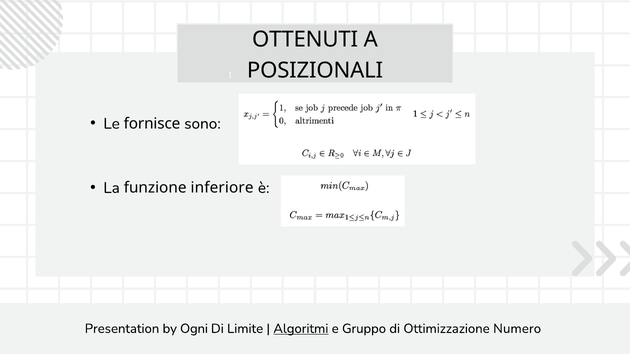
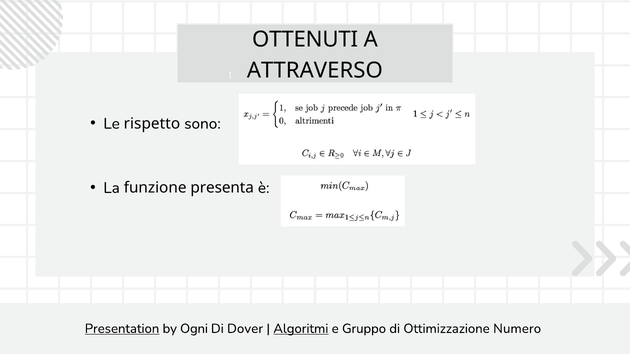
POSIZIONALI: POSIZIONALI -> ATTRAVERSO (315, 71)
fornisce: fornisce -> rispetto (152, 124)
inferiore: inferiore -> presenta (222, 188)
Presentation underline: none -> present (122, 329)
Limite: Limite -> Dover (245, 329)
